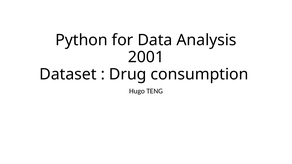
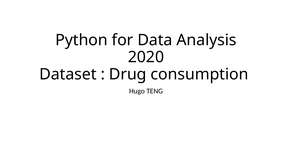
2001: 2001 -> 2020 (146, 57)
